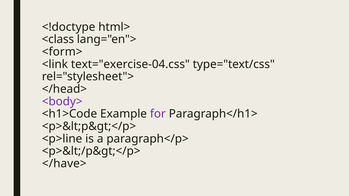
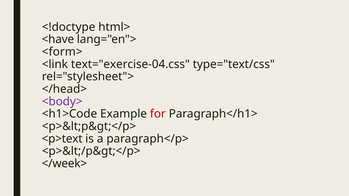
<class: <class -> <have (58, 39)
for colour: purple -> red (158, 114)
<p>line: <p>line -> <p>text (62, 139)
</have>: </have> -> </week> (64, 164)
